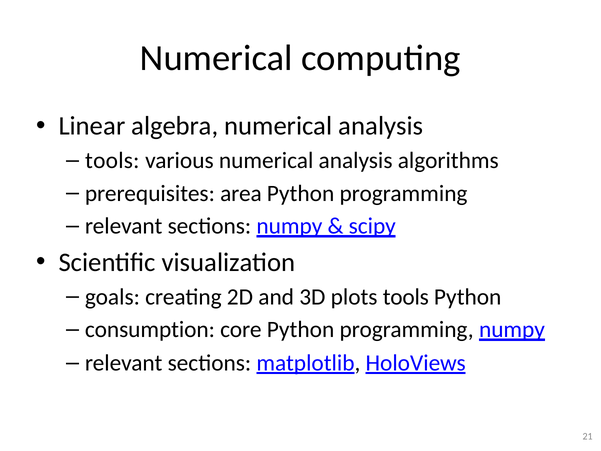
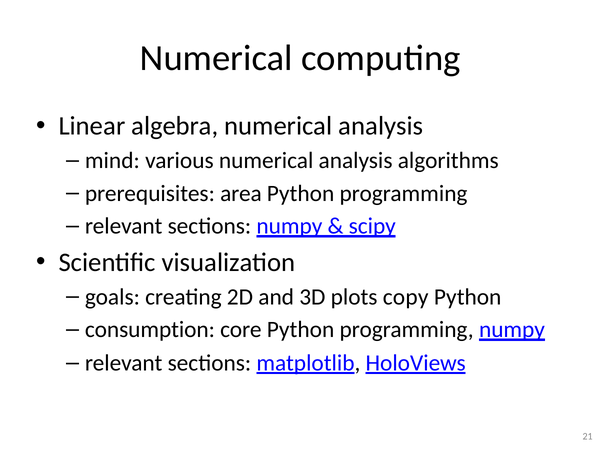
tools: tools -> mind (112, 161)
plots tools: tools -> copy (406, 297)
